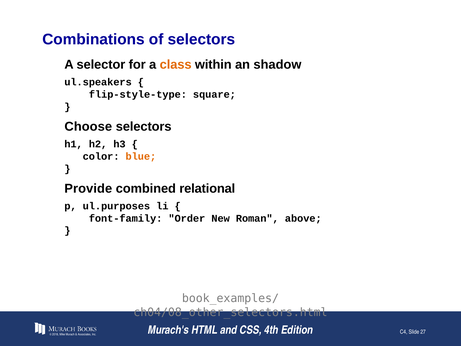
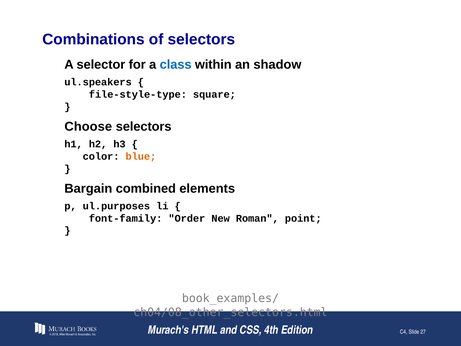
class colour: orange -> blue (176, 65)
flip-style-type: flip-style-type -> file-style-type (138, 94)
Provide: Provide -> Bargain (88, 188)
relational: relational -> elements (207, 188)
above: above -> point (303, 218)
